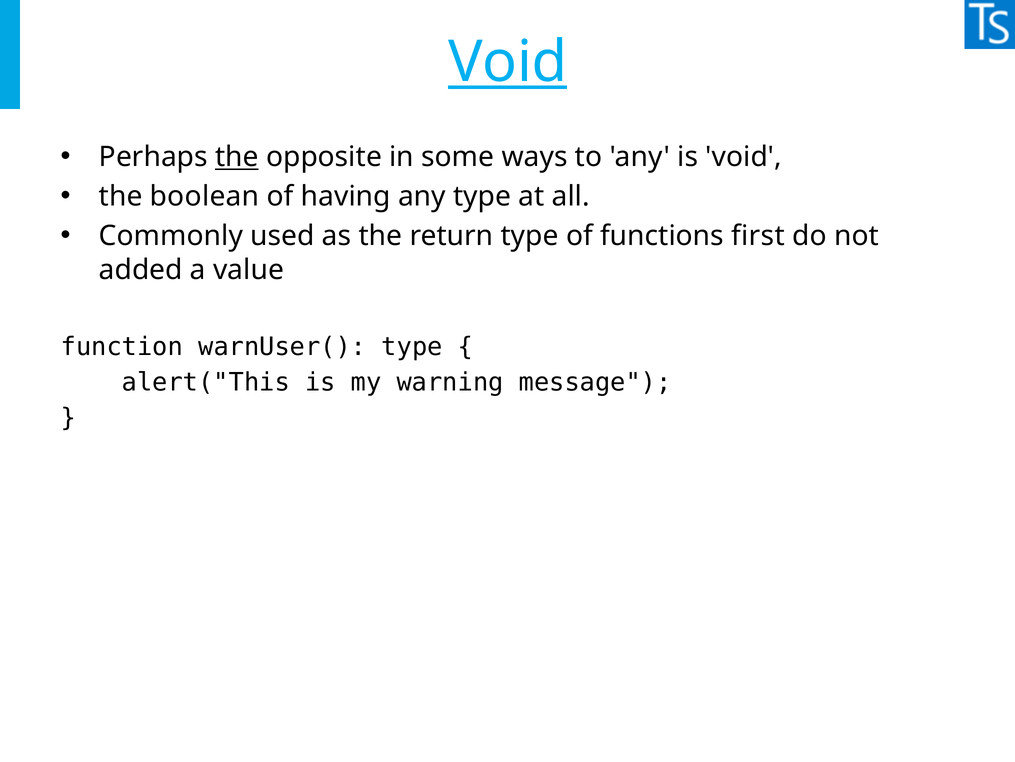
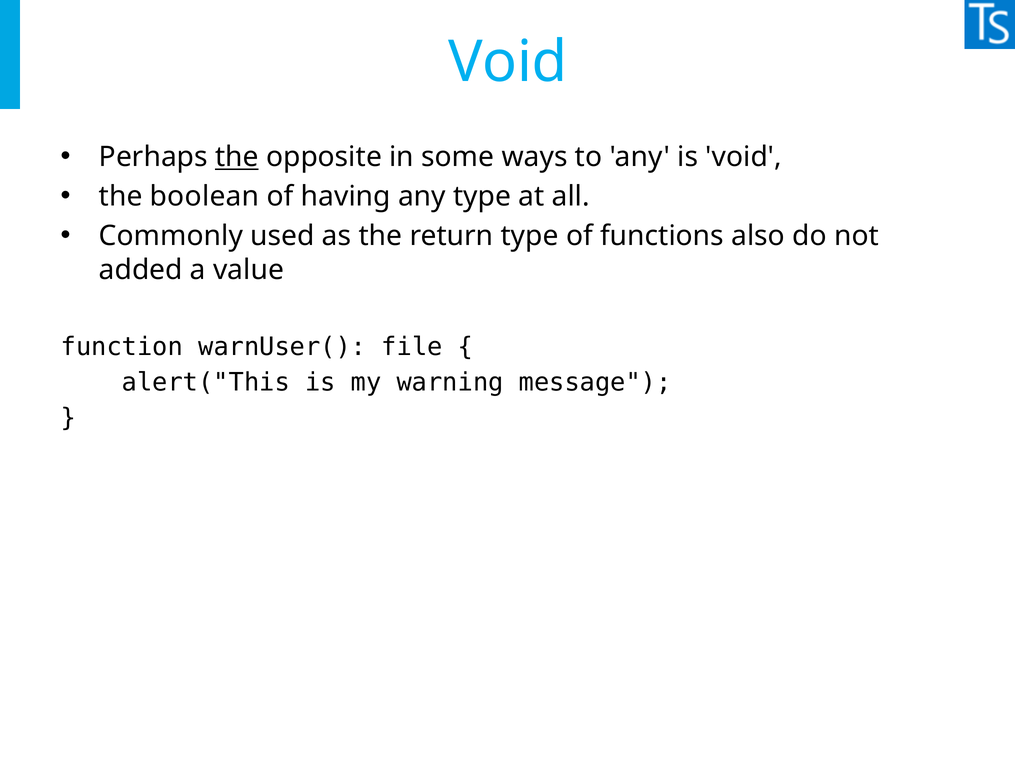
Void underline: present -> none (508, 62)
first: first -> also (758, 236)
warnUser( type: type -> file (412, 346)
